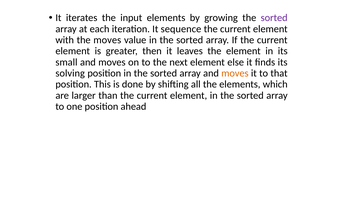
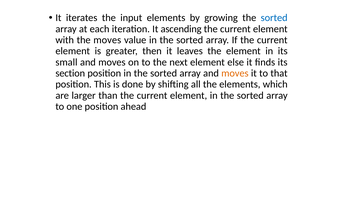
sorted colour: purple -> blue (274, 18)
sequence: sequence -> ascending (181, 29)
solving: solving -> section (70, 73)
